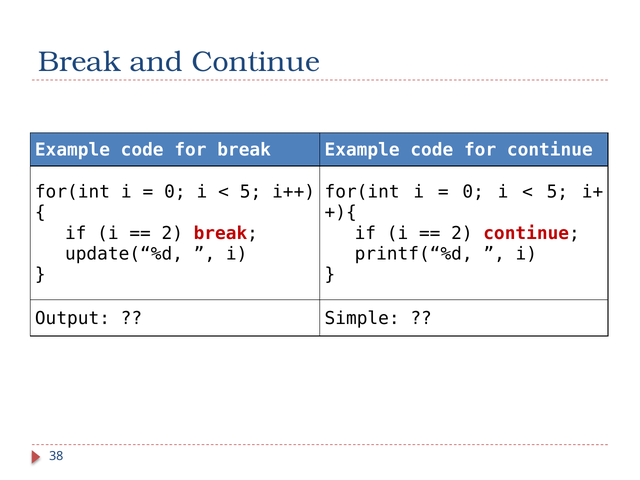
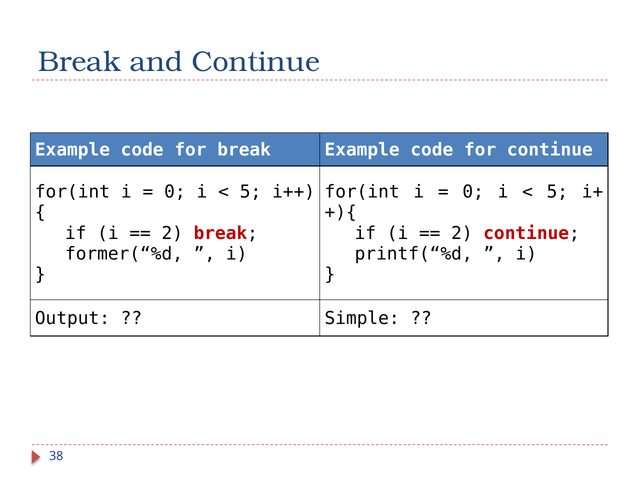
update(“%d: update(“%d -> former(“%d (124, 254)
